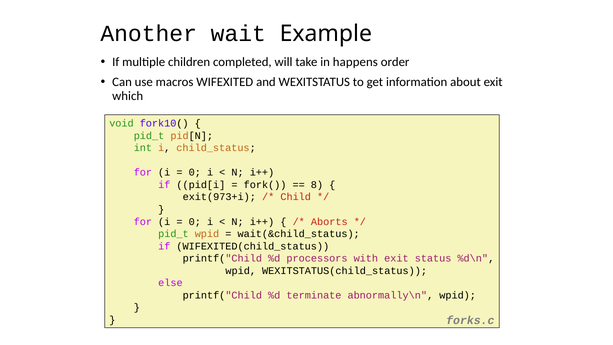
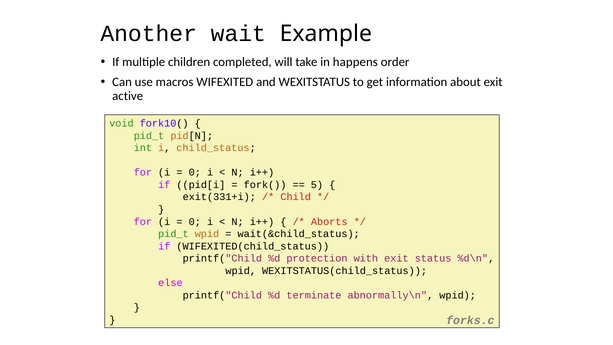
which: which -> active (128, 96)
8: 8 -> 5 (317, 185)
exit(973+i: exit(973+i -> exit(331+i (219, 197)
processors: processors -> protection (317, 258)
